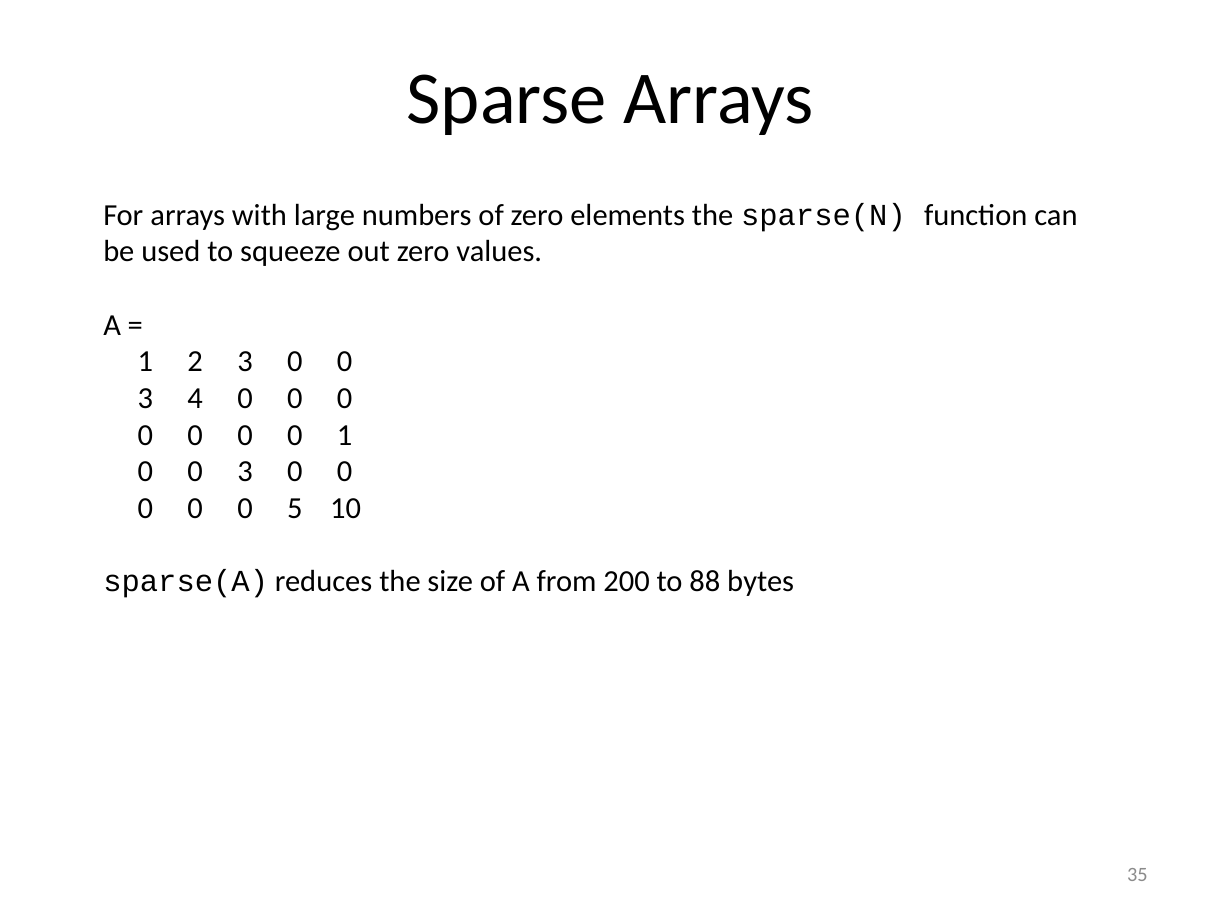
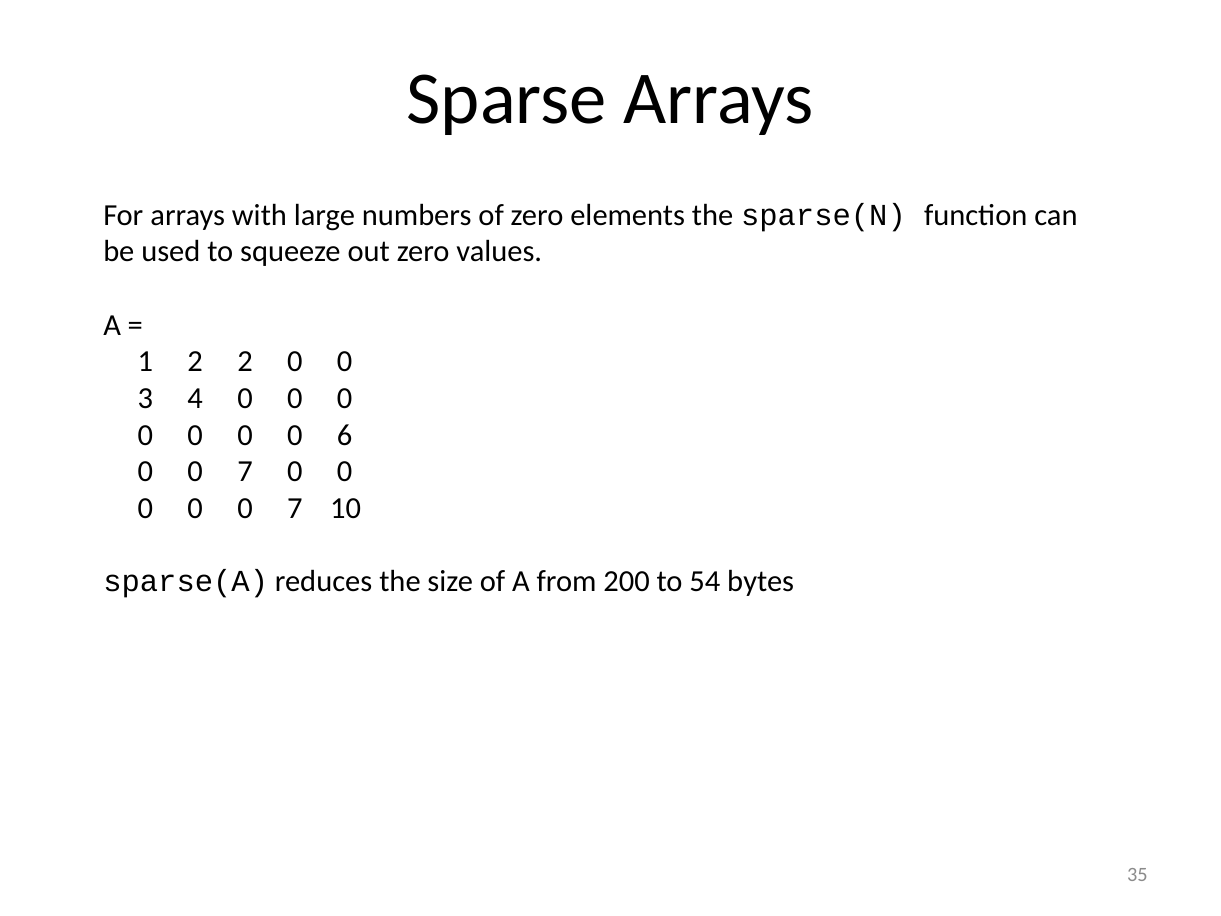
2 3: 3 -> 2 (245, 362)
0 1: 1 -> 6 (345, 435)
3: 3 -> 7 (245, 471)
0 0 0 5: 5 -> 7 (295, 508)
88: 88 -> 54 (705, 581)
